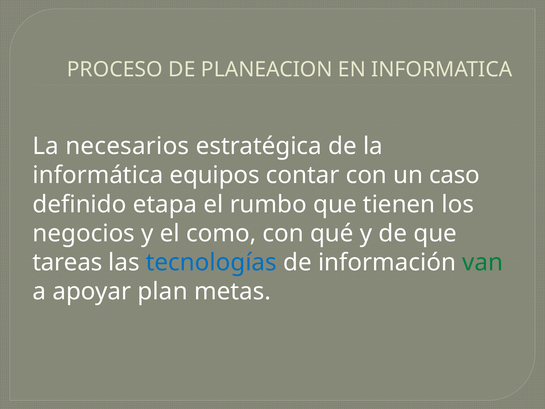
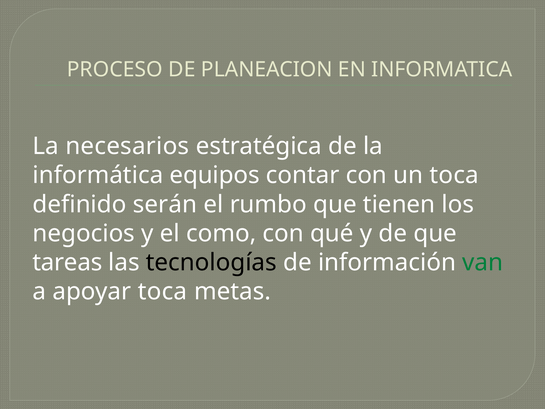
un caso: caso -> toca (454, 175)
etapa: etapa -> serán (165, 204)
tecnologías colour: blue -> black (211, 262)
apoyar plan: plan -> toca (163, 291)
